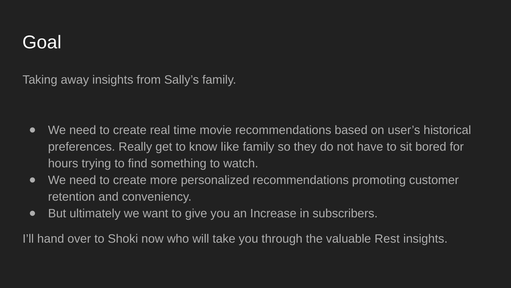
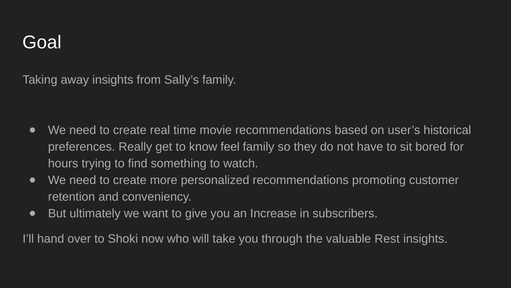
like: like -> feel (230, 147)
